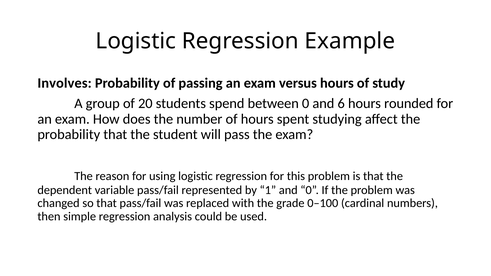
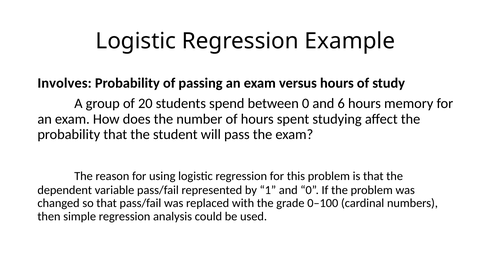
rounded: rounded -> memory (409, 104)
